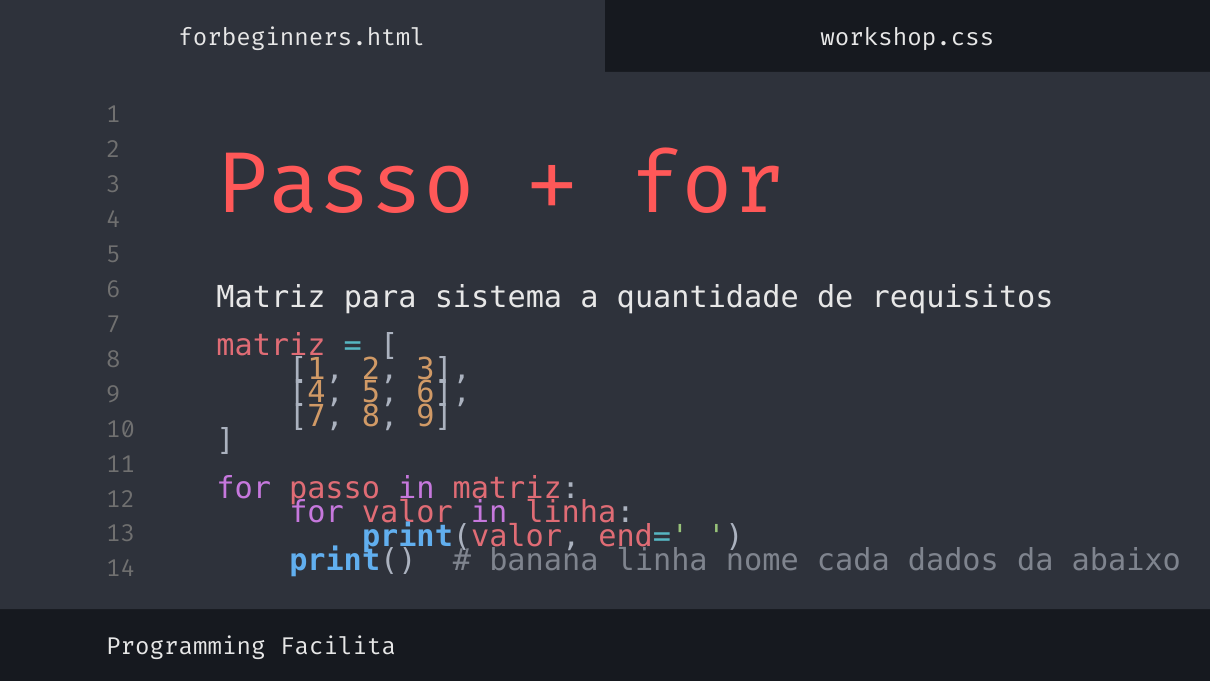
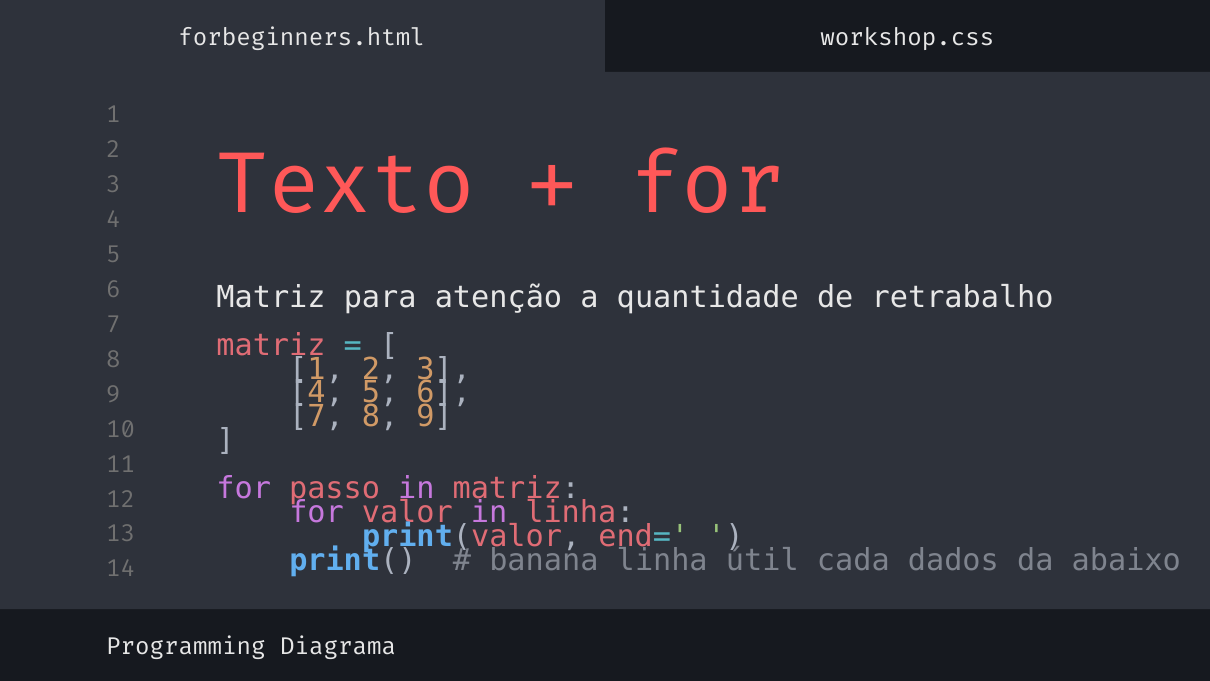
Passo: Passo -> Texto (346, 185)
sistema: sistema -> atenção (498, 297)
requisitos: requisitos -> retrabalho (963, 297)
nome: nome -> útil (762, 561)
Facilita: Facilita -> Diagrama (338, 646)
